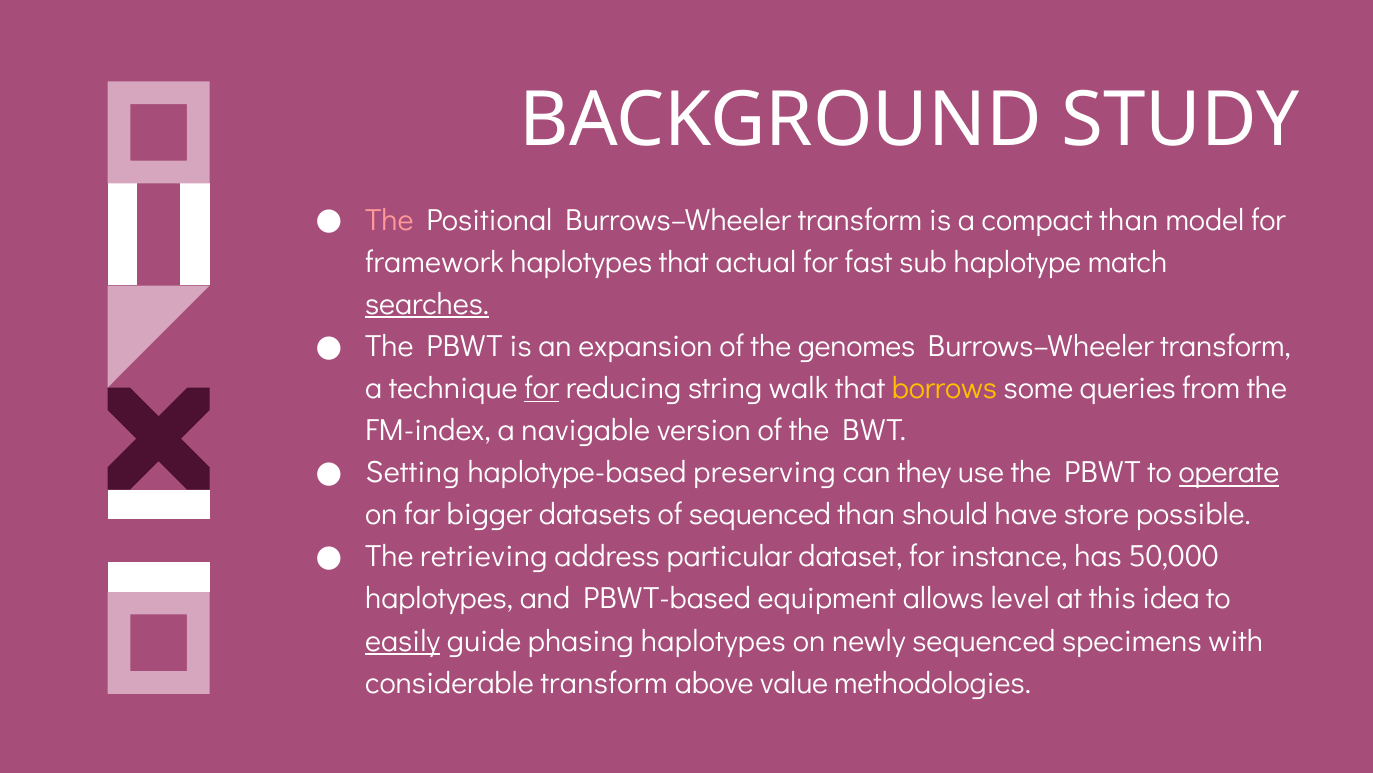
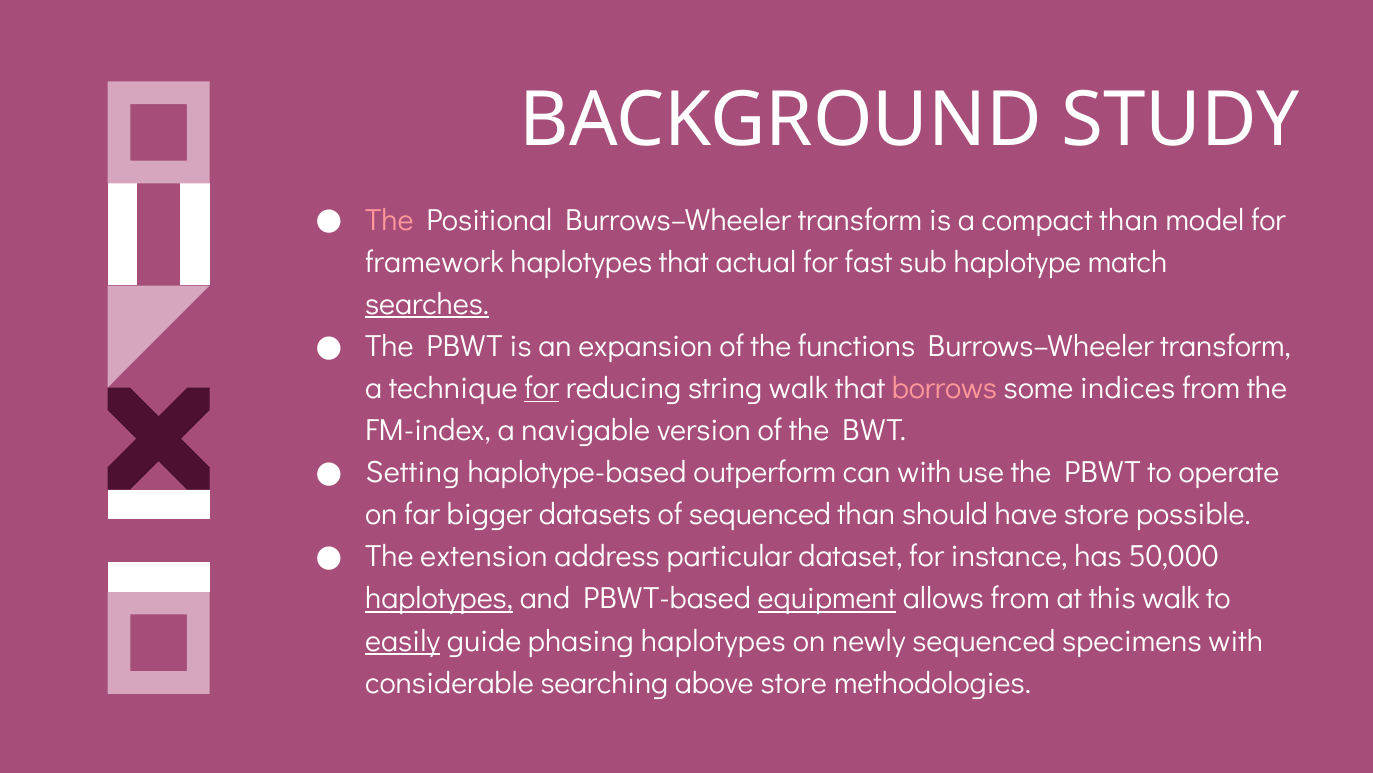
genomes: genomes -> functions (857, 346)
borrows colour: yellow -> pink (944, 388)
queries: queries -> indices (1128, 388)
preserving: preserving -> outperform (765, 472)
can they: they -> with (924, 472)
operate underline: present -> none (1229, 472)
retrieving: retrieving -> extension (484, 556)
haplotypes underline: none -> present (439, 598)
equipment underline: none -> present (827, 598)
allows level: level -> from (1020, 598)
this idea: idea -> walk (1171, 598)
considerable transform: transform -> searching (604, 682)
above value: value -> store (794, 682)
